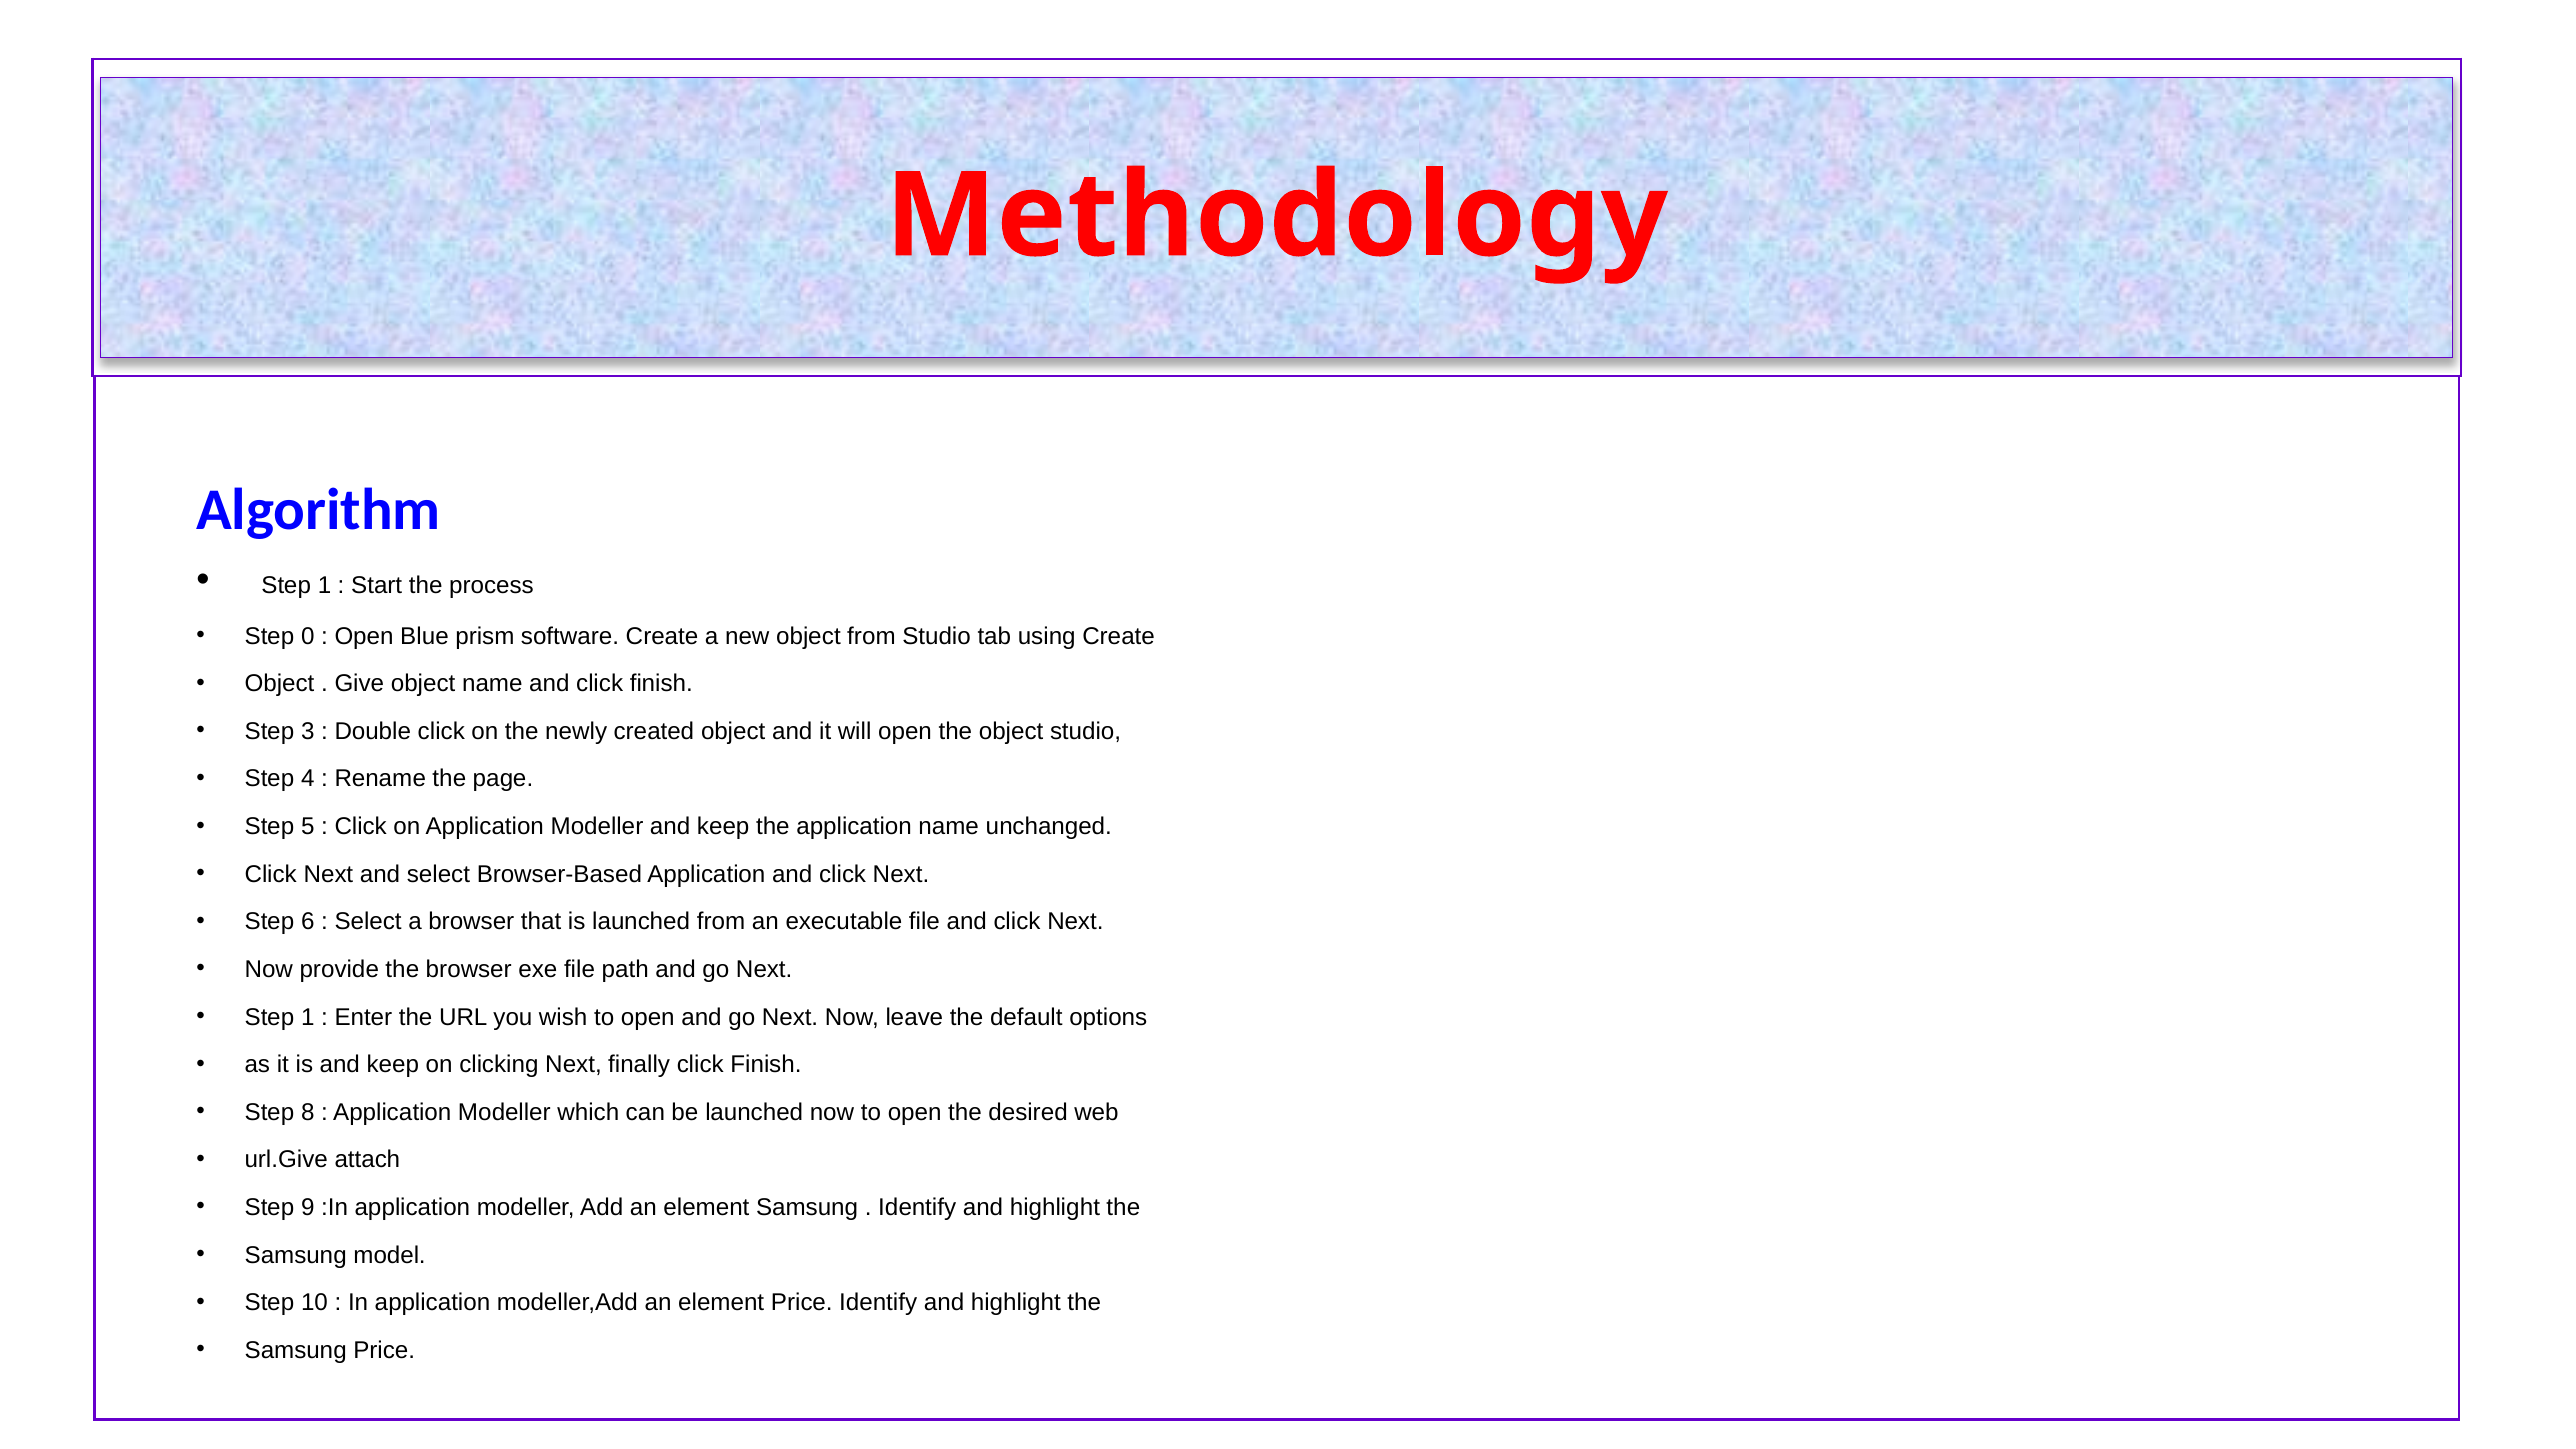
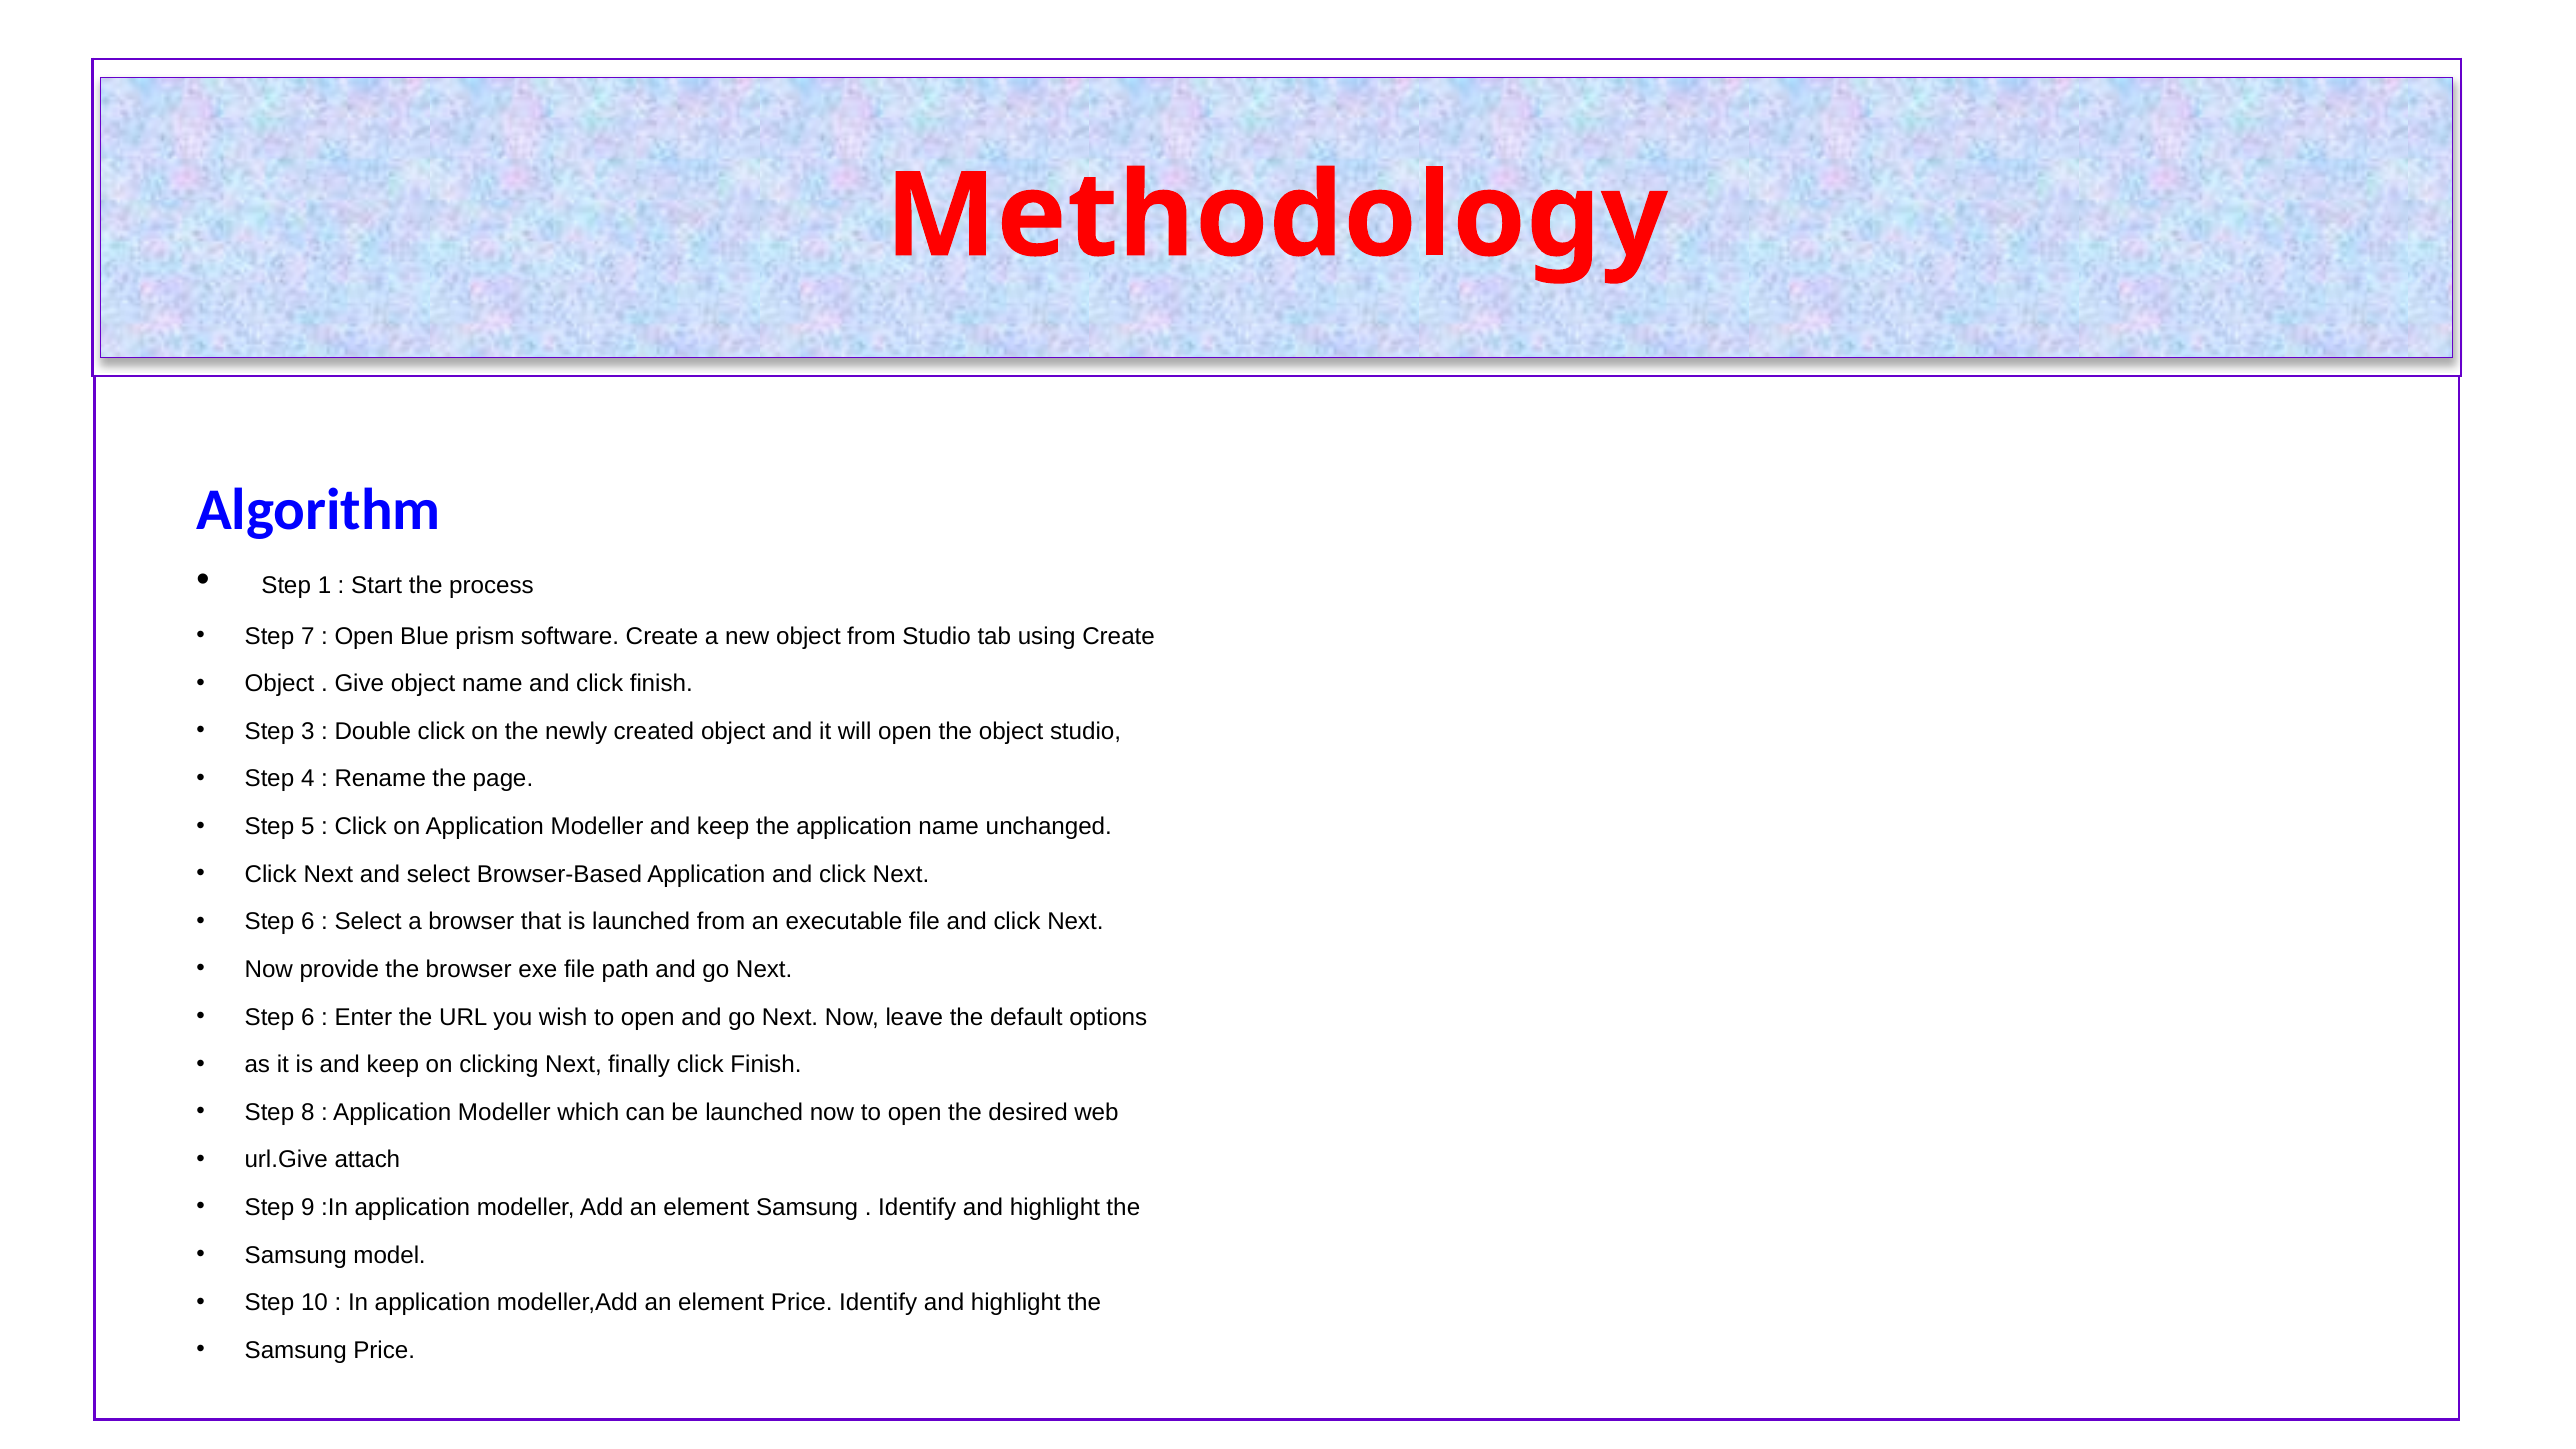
0: 0 -> 7 (308, 636)
1: 1 -> 6 (308, 1017)
